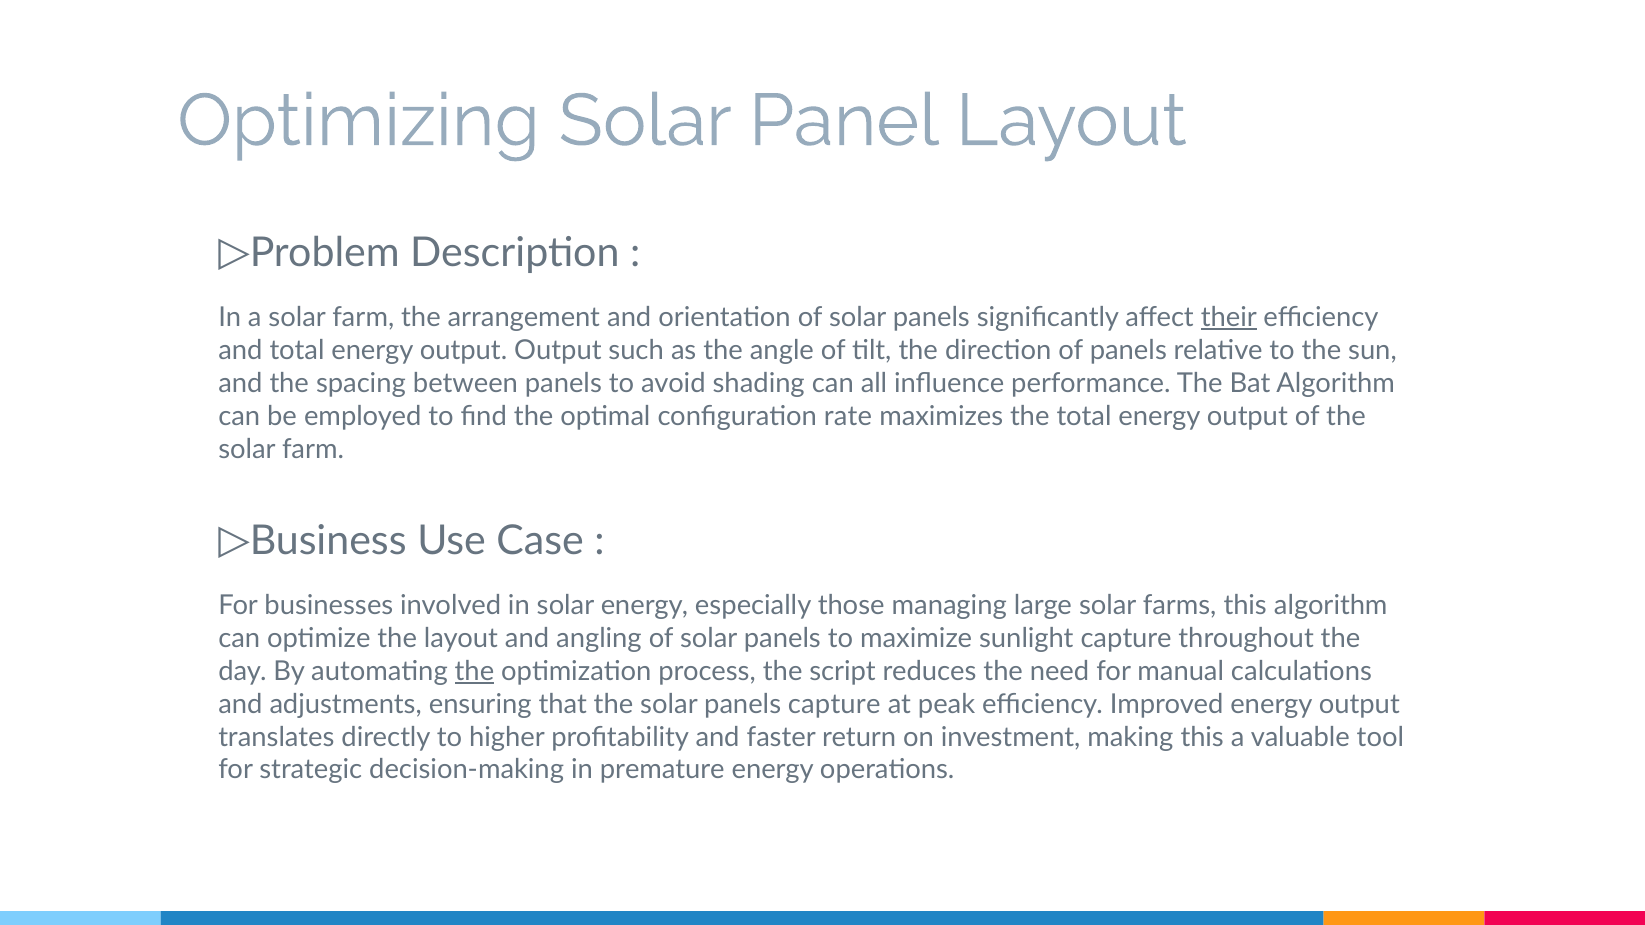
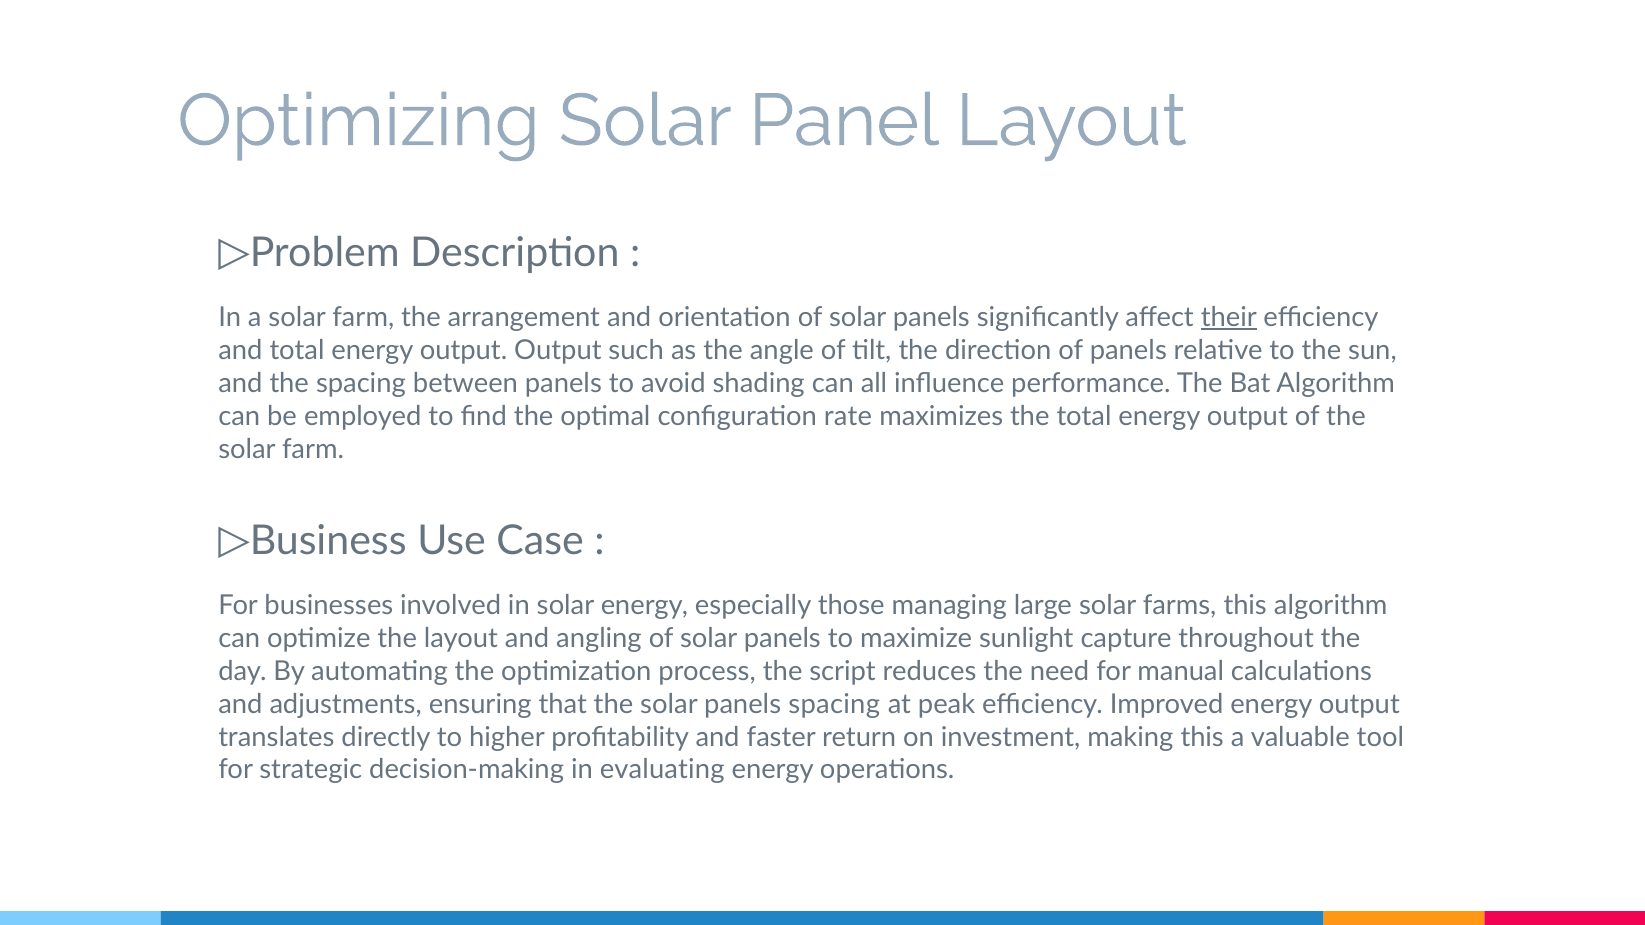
the underline: present -> none (474, 671)
panels capture: capture -> spacing (834, 704)
premature: premature -> evaluating (662, 770)
